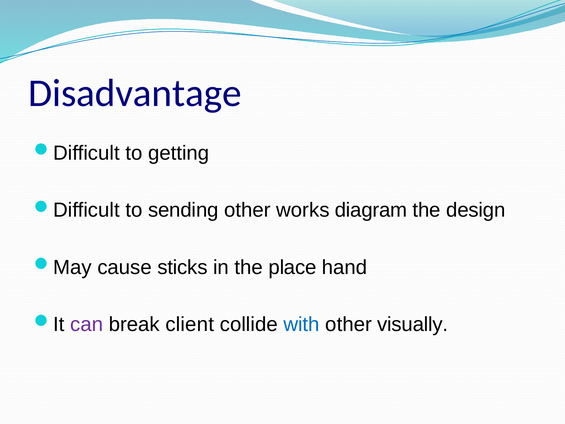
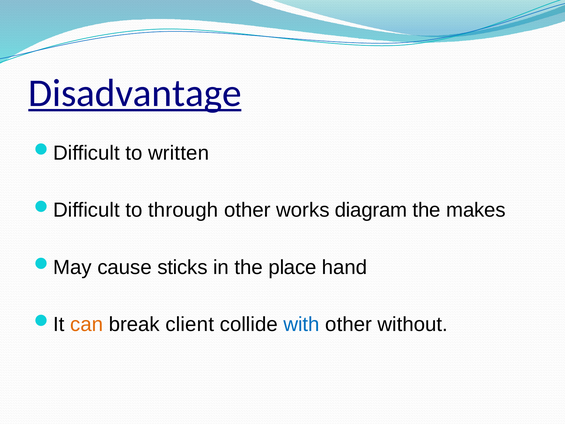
Disadvantage underline: none -> present (135, 93)
getting: getting -> written (179, 153)
sending: sending -> through (183, 210)
design: design -> makes (476, 210)
can colour: purple -> orange (87, 324)
visually: visually -> without (413, 324)
